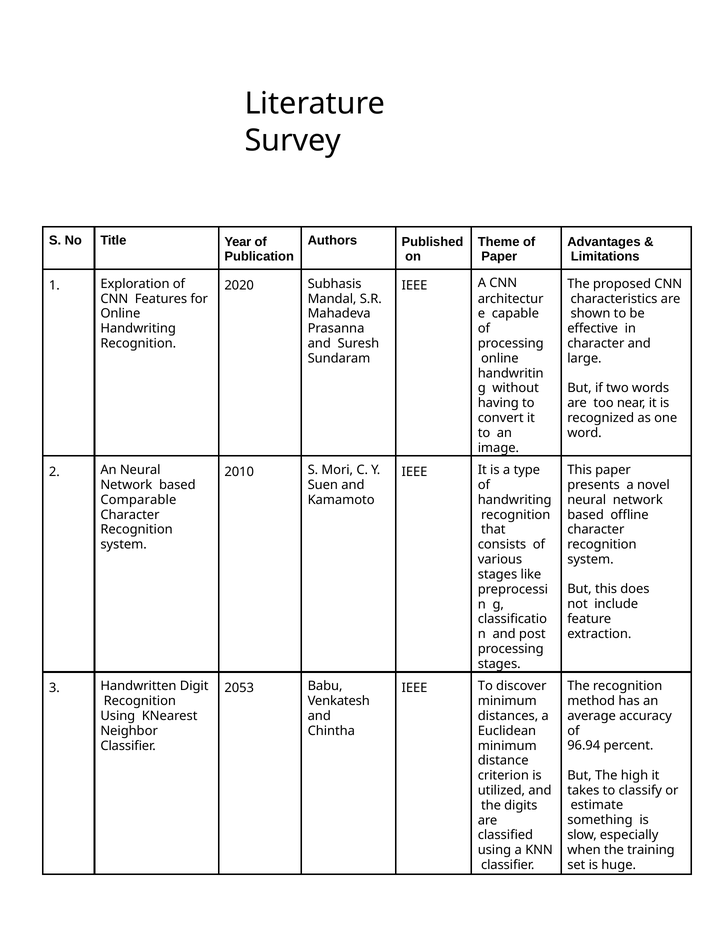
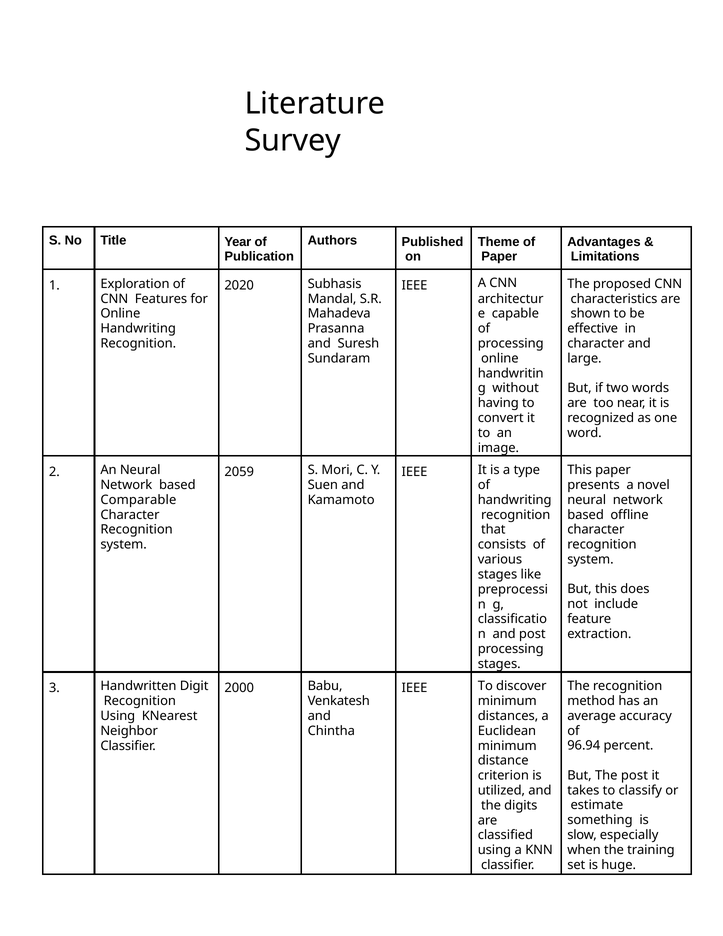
2010: 2010 -> 2059 (239, 472)
2053: 2053 -> 2000 (239, 688)
The high: high -> post (634, 775)
